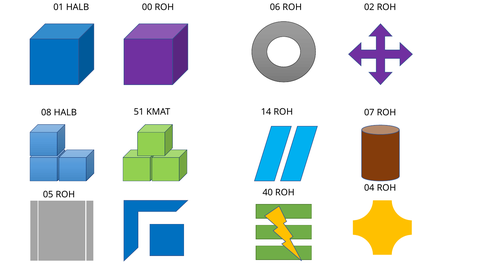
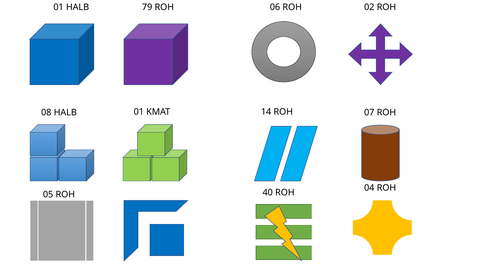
00: 00 -> 79 (147, 7)
HALB 51: 51 -> 01 (139, 112)
